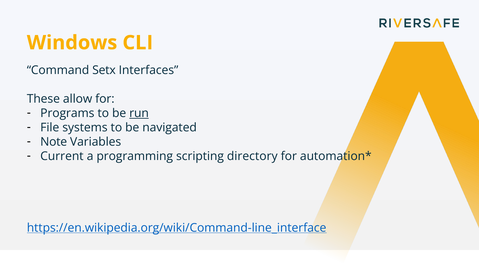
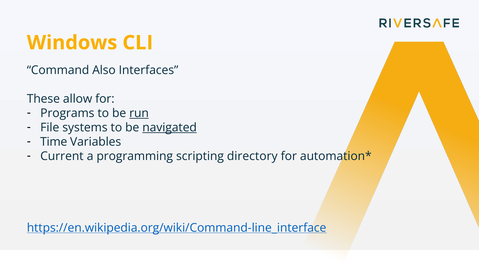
Setx: Setx -> Also (104, 70)
navigated underline: none -> present (170, 128)
Note: Note -> Time (54, 142)
